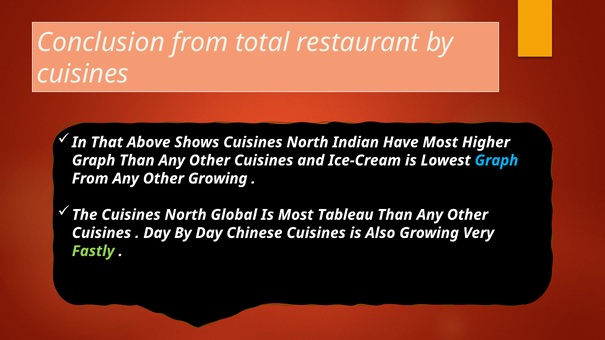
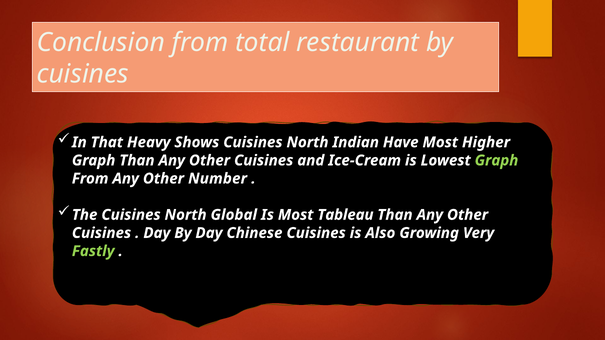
Above: Above -> Heavy (149, 142)
Graph colour: light blue -> light green (496, 161)
Other Growing: Growing -> Number (218, 179)
